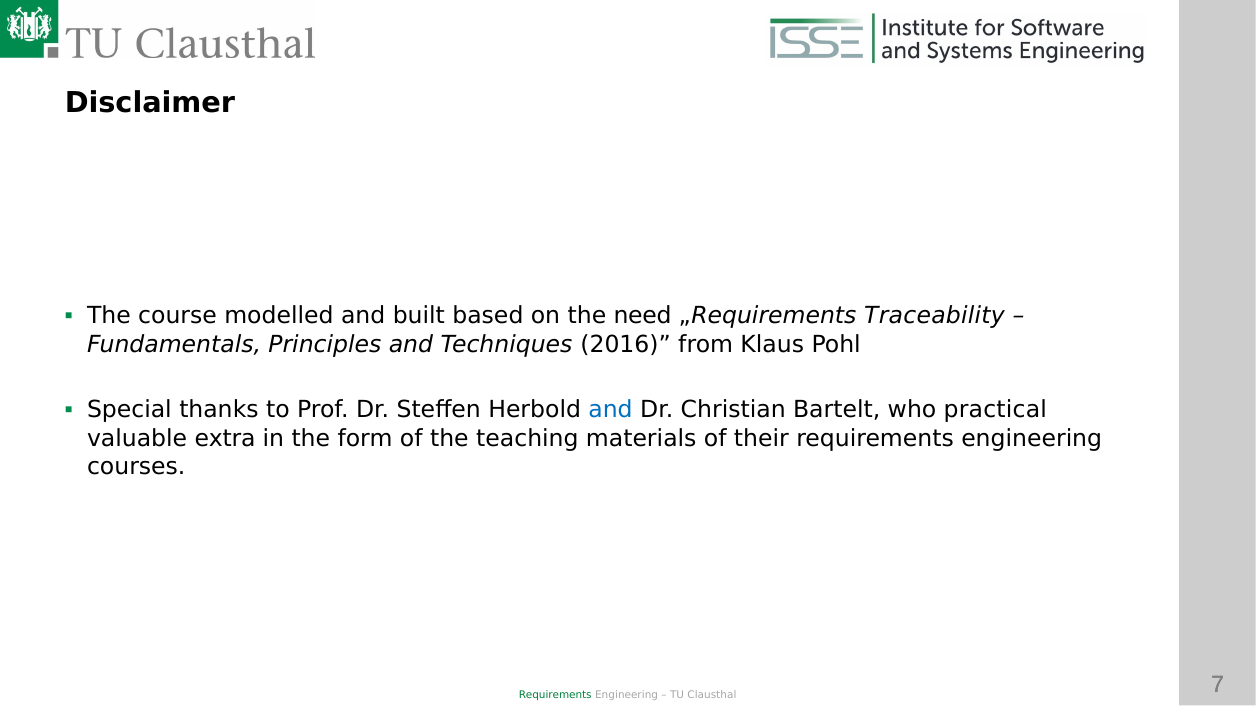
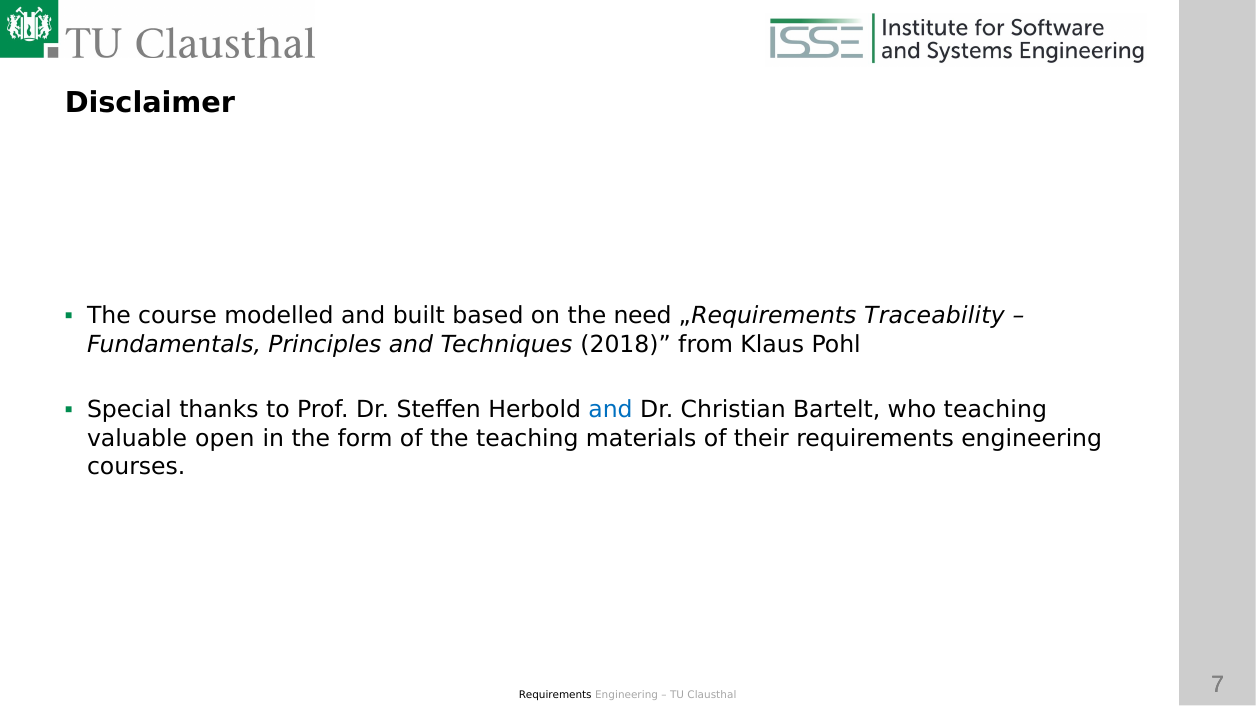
2016: 2016 -> 2018 (626, 345)
who practical: practical -> teaching (995, 410)
extra: extra -> open (225, 439)
Requirements colour: green -> black (555, 696)
